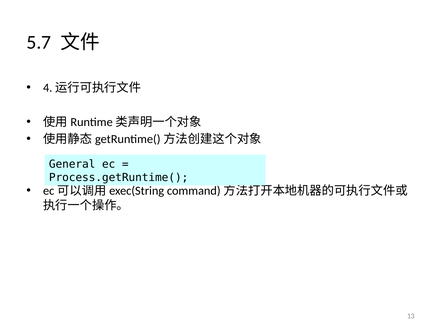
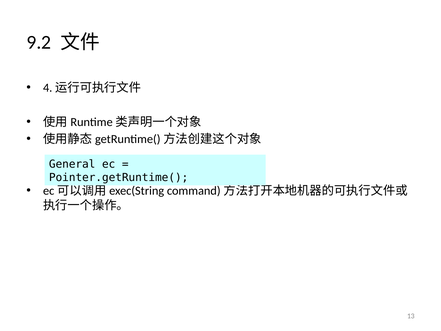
5.7: 5.7 -> 9.2 (39, 42)
Process.getRuntime(: Process.getRuntime( -> Pointer.getRuntime( (119, 177)
